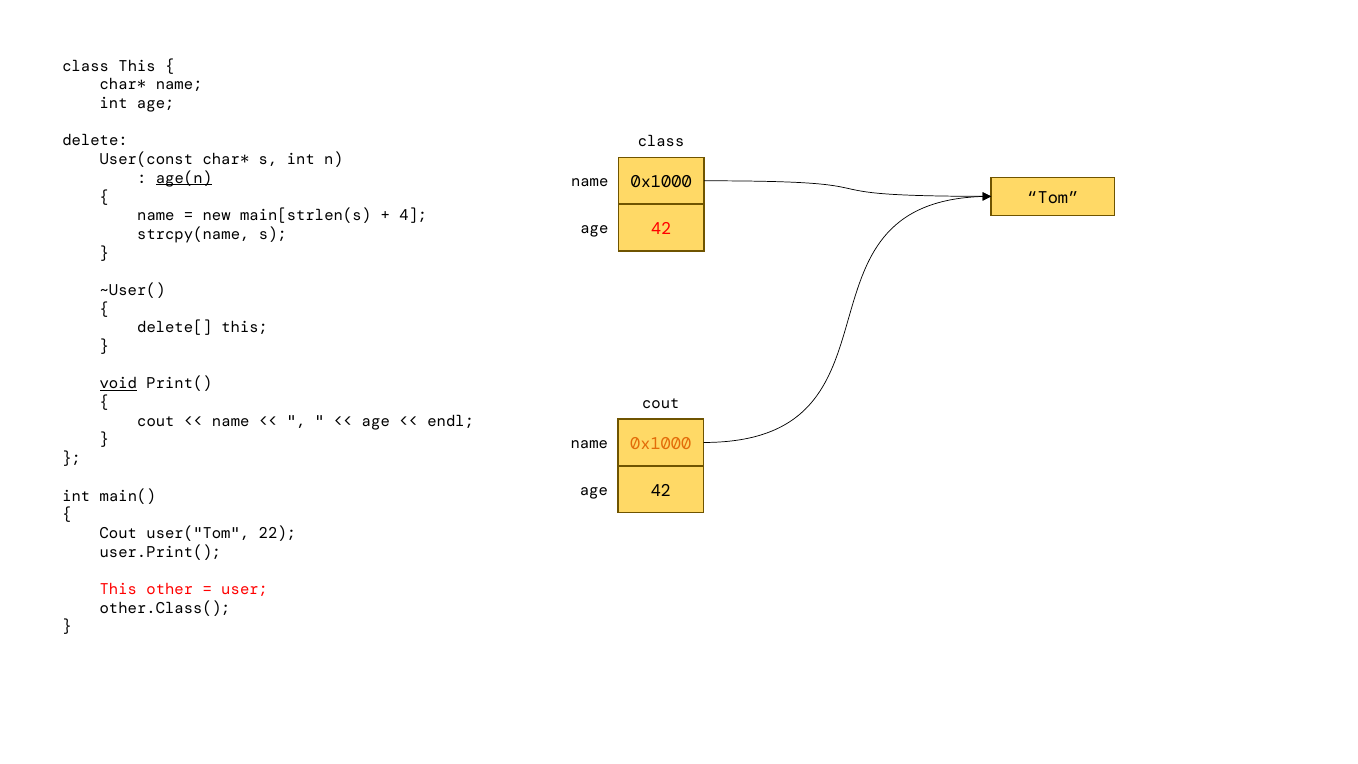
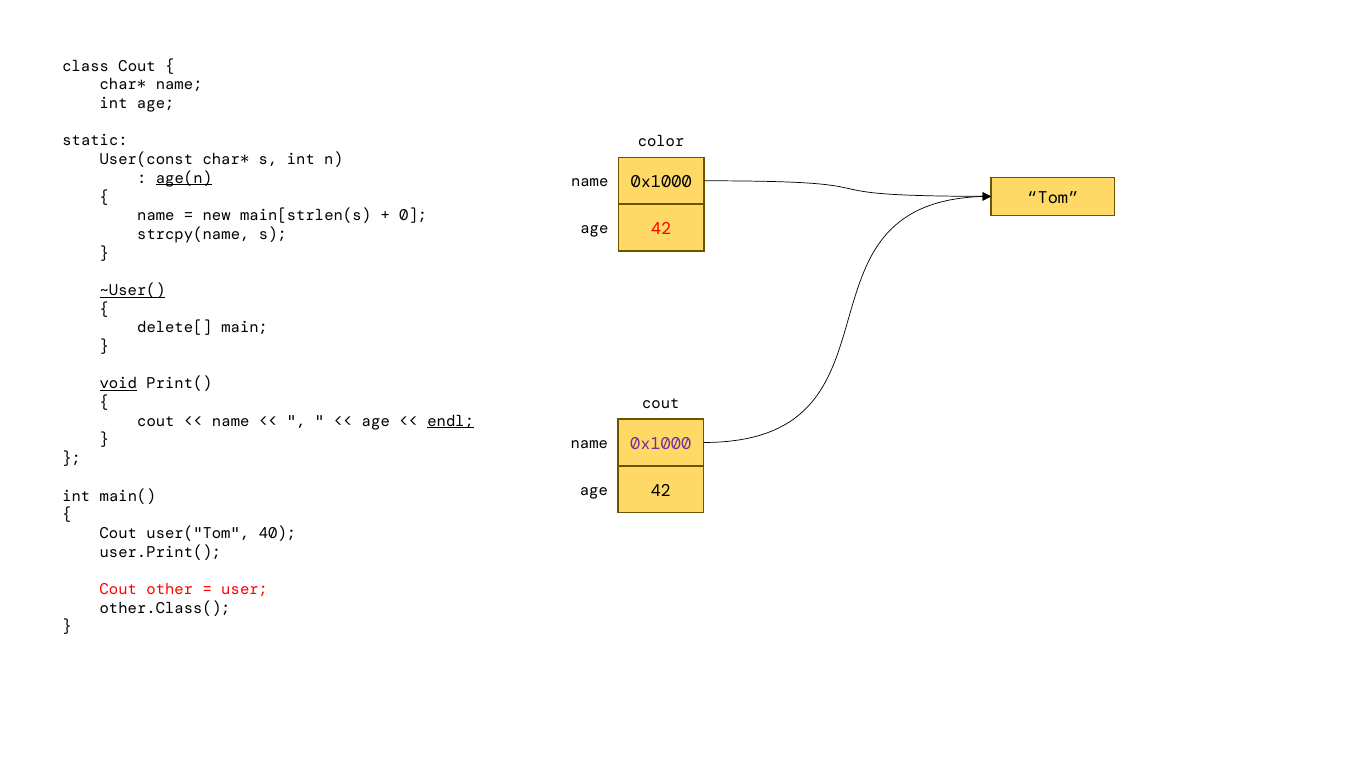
class This: This -> Cout (137, 66)
delete: delete -> static (95, 141)
class: class -> color (661, 141)
4: 4 -> 0 (413, 216)
~User( underline: none -> present (132, 290)
delete[ this: this -> main (245, 328)
endl underline: none -> present (451, 421)
0x1000 colour: orange -> purple (661, 444)
22: 22 -> 40 (277, 533)
This: This -> Cout (118, 589)
